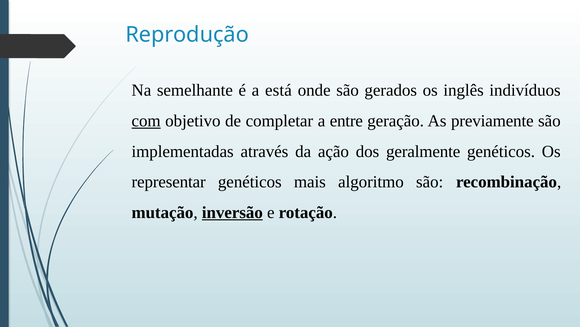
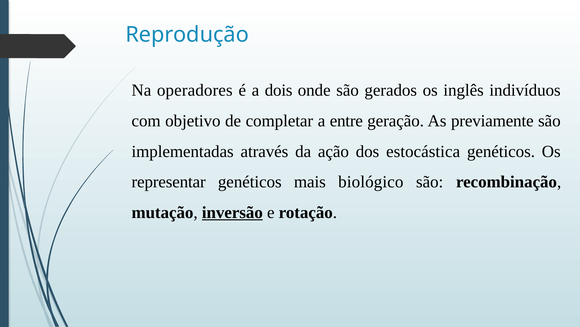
semelhante: semelhante -> operadores (195, 90)
está: está -> dois (279, 90)
com underline: present -> none (146, 121)
geralmente: geralmente -> estocástica (423, 151)
algoritmo: algoritmo -> biológico (371, 182)
